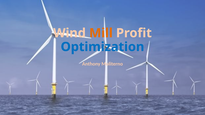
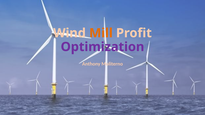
Optimization colour: blue -> purple (102, 47)
